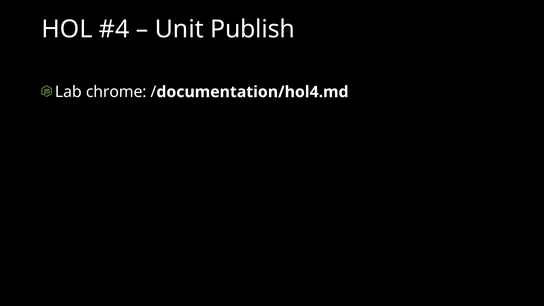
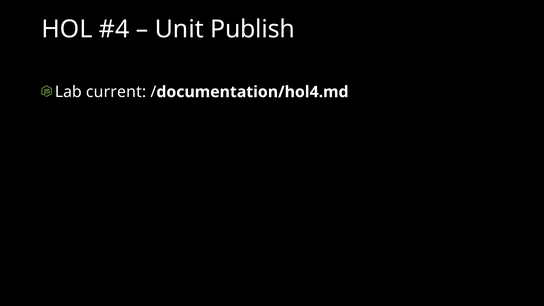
chrome: chrome -> current (116, 92)
